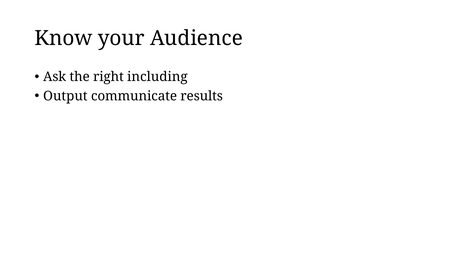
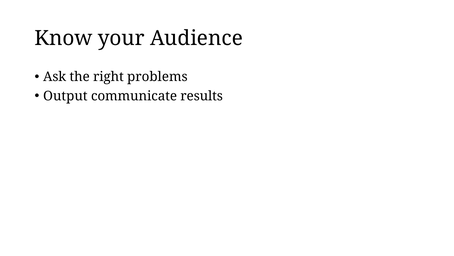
including: including -> problems (157, 77)
